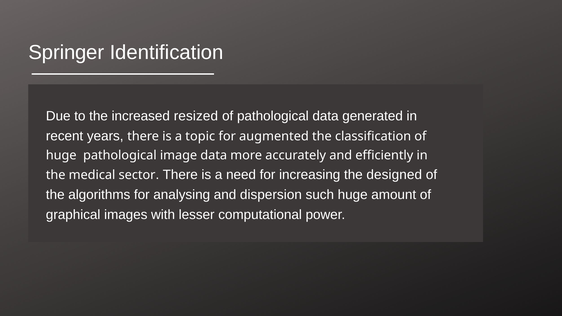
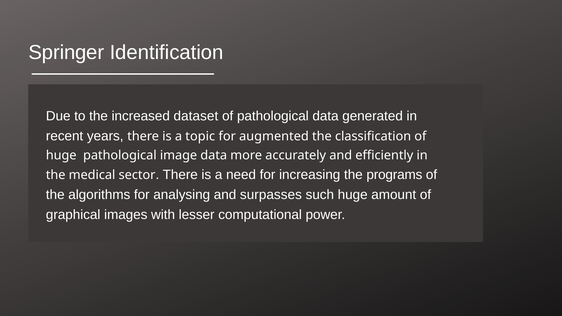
resized: resized -> dataset (196, 116)
designed: designed -> programs (394, 175)
dispersion: dispersion -> surpasses (271, 195)
